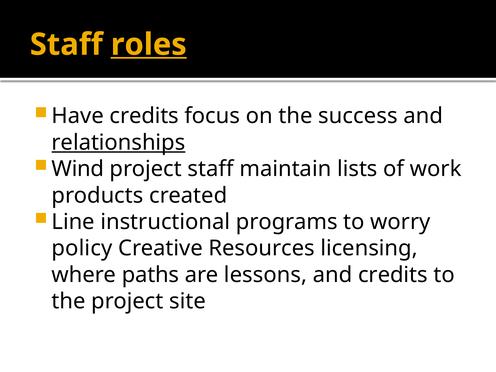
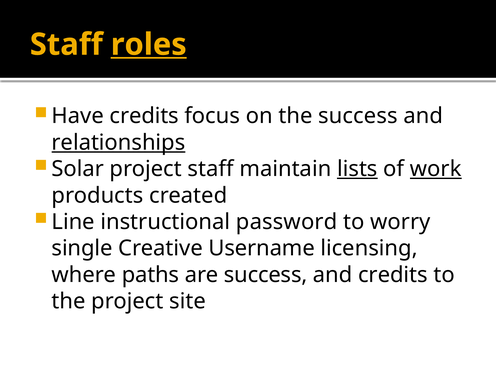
Wind: Wind -> Solar (78, 169)
lists underline: none -> present (357, 169)
work underline: none -> present (436, 169)
programs: programs -> password (287, 222)
policy: policy -> single (82, 248)
Resources: Resources -> Username (262, 248)
are lessons: lessons -> success (266, 275)
